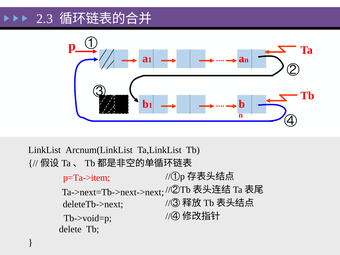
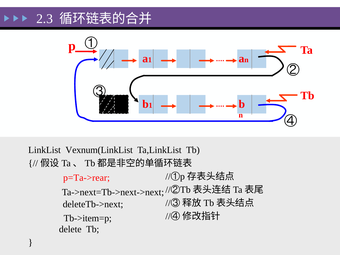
Arcnum(LinkList: Arcnum(LinkList -> Vexnum(LinkList (99, 150)
p=Ta->item: p=Ta->item -> p=Ta->rear (87, 178)
Tb->void=p: Tb->void=p -> Tb->item=p (88, 218)
